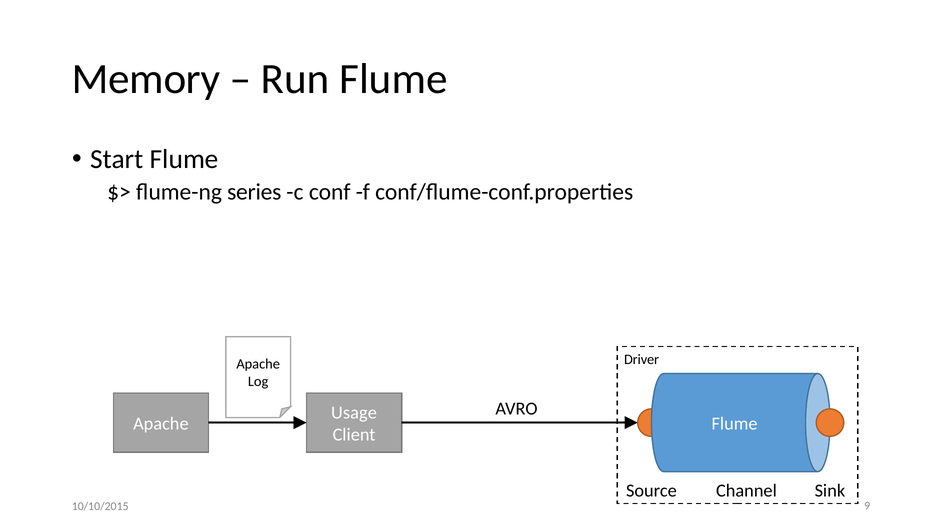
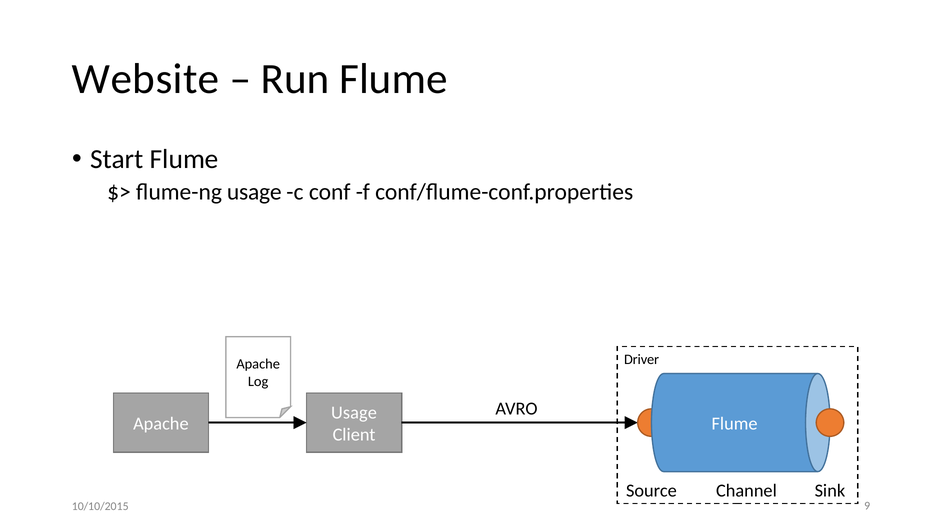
Memory: Memory -> Website (146, 79)
flume-ng series: series -> usage (254, 192)
